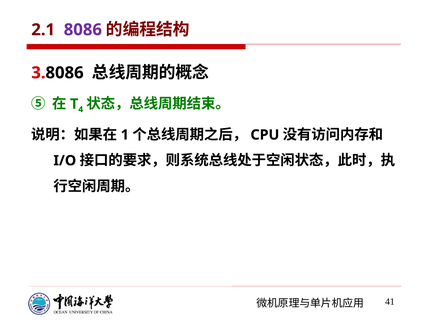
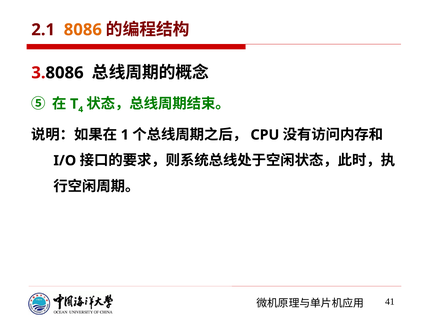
8086 colour: purple -> orange (83, 30)
